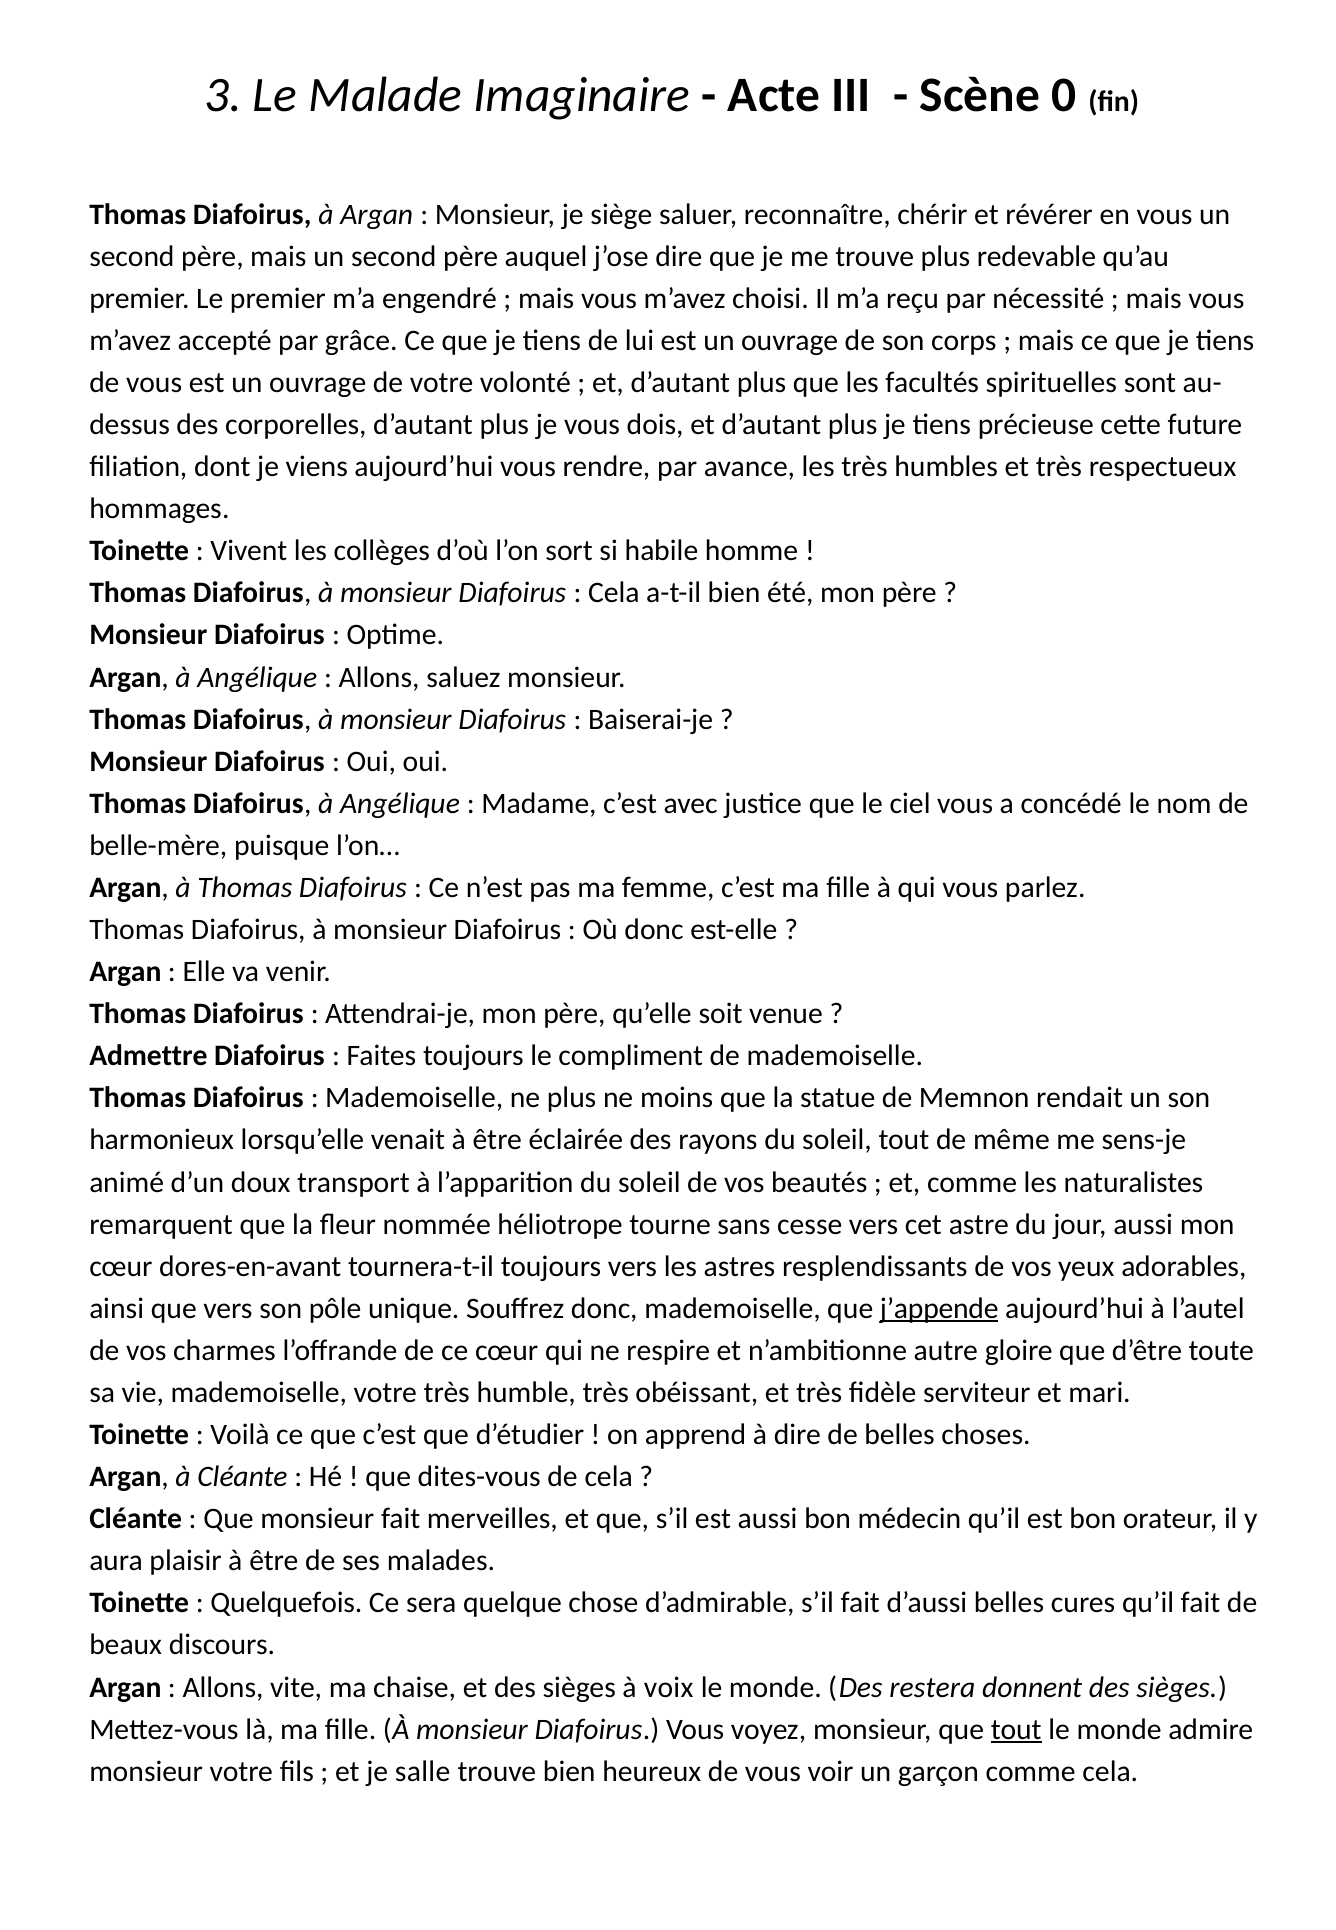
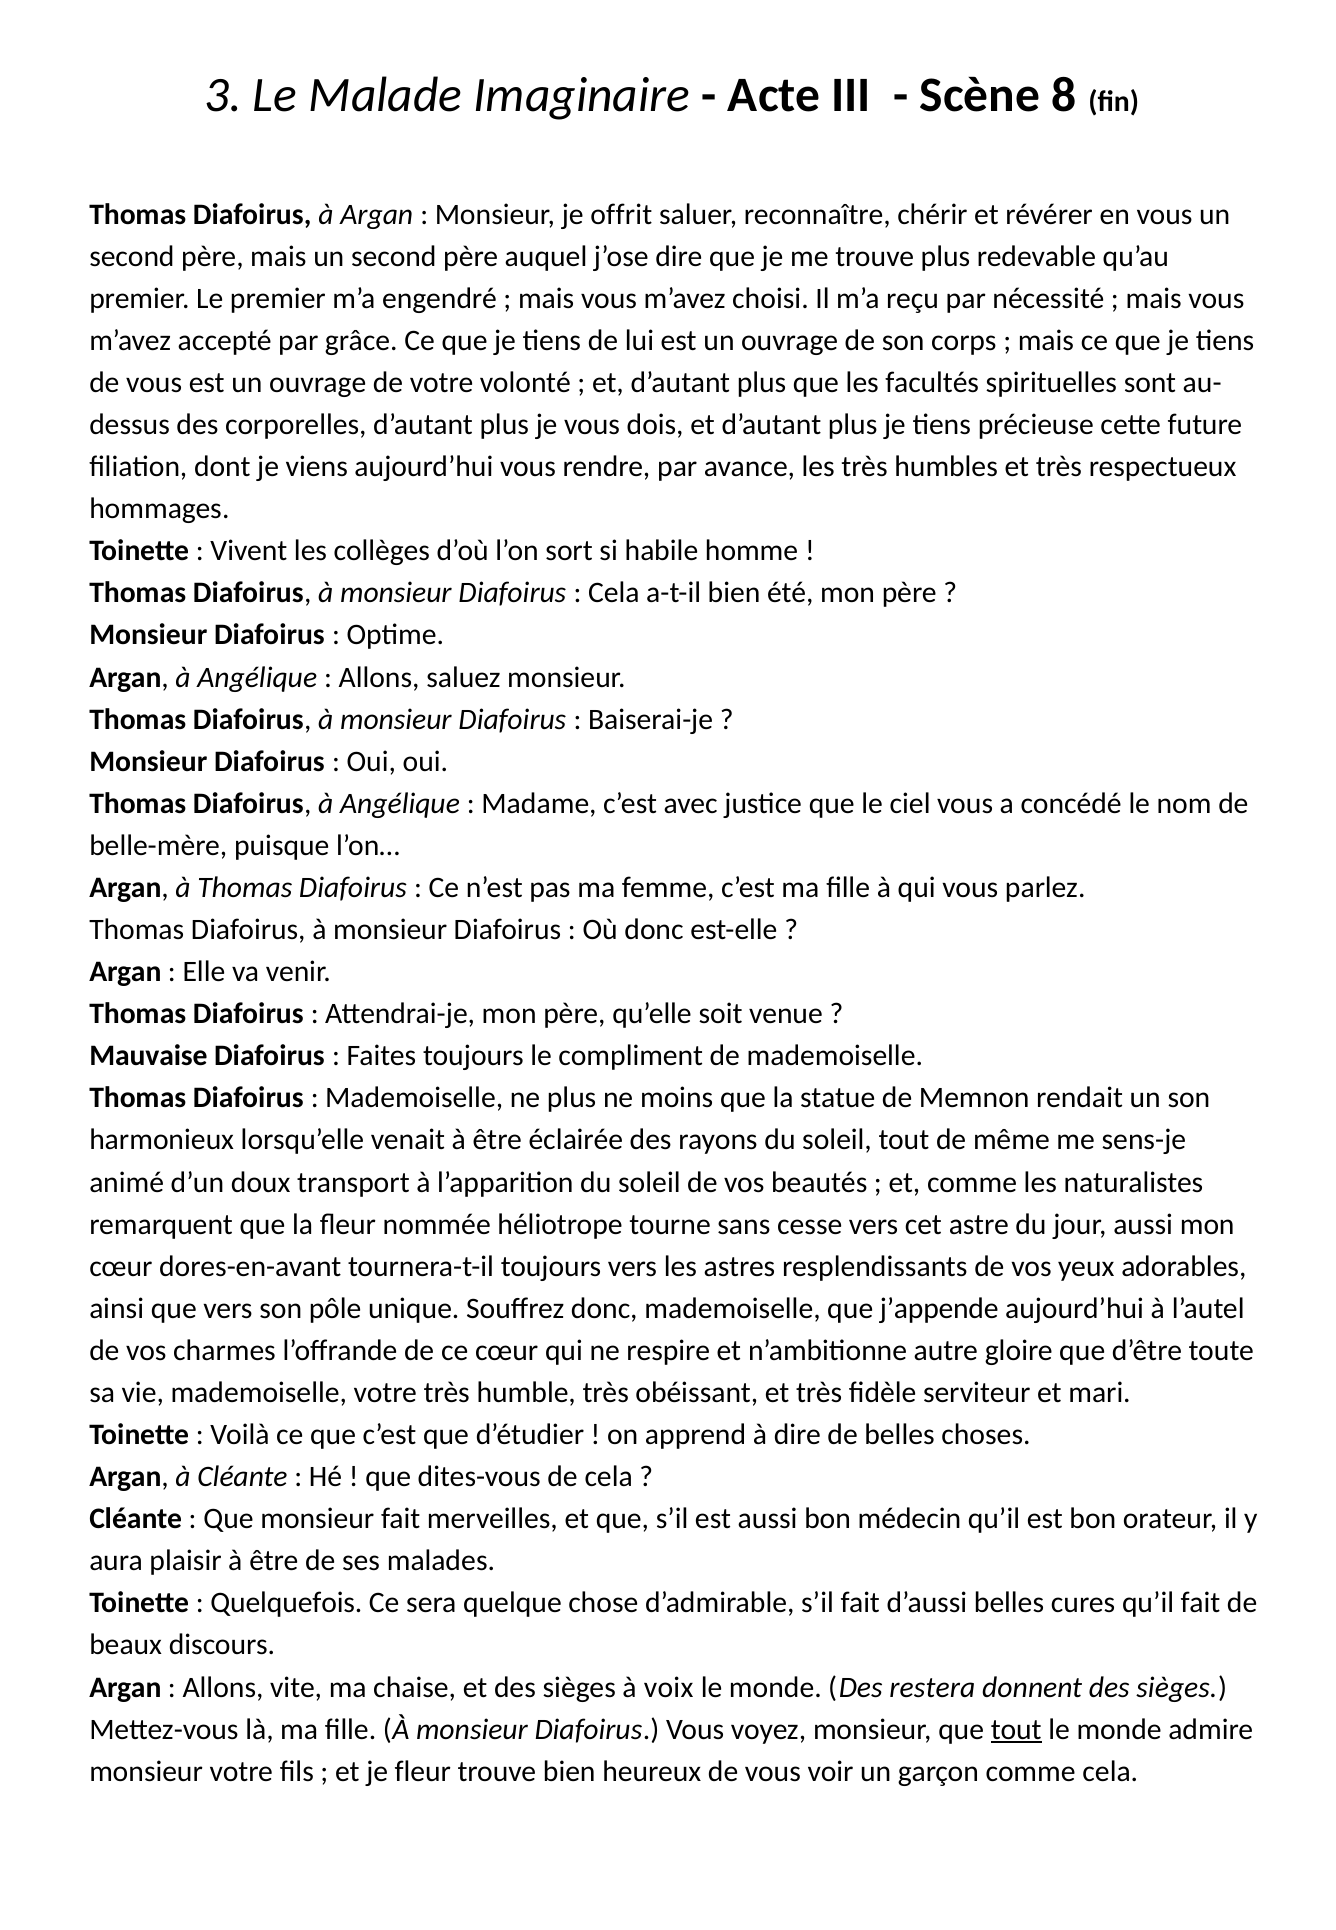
0: 0 -> 8 (1064, 95)
siège: siège -> offrit (621, 214)
Admettre: Admettre -> Mauvaise (148, 1056)
j’appende underline: present -> none (939, 1308)
je salle: salle -> fleur (423, 1771)
